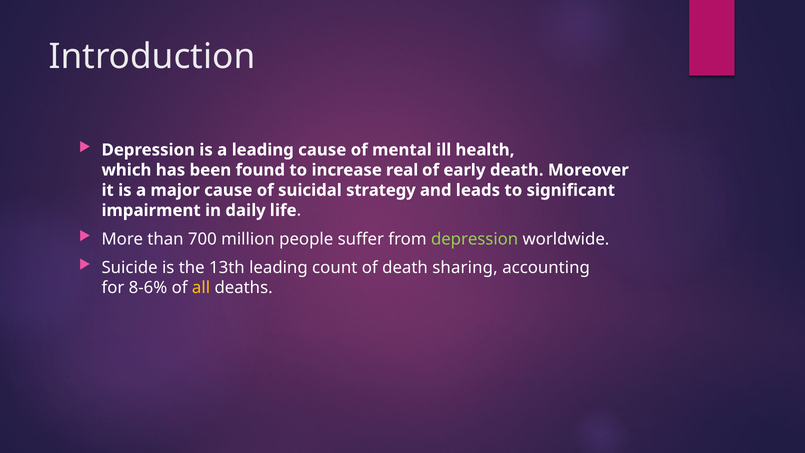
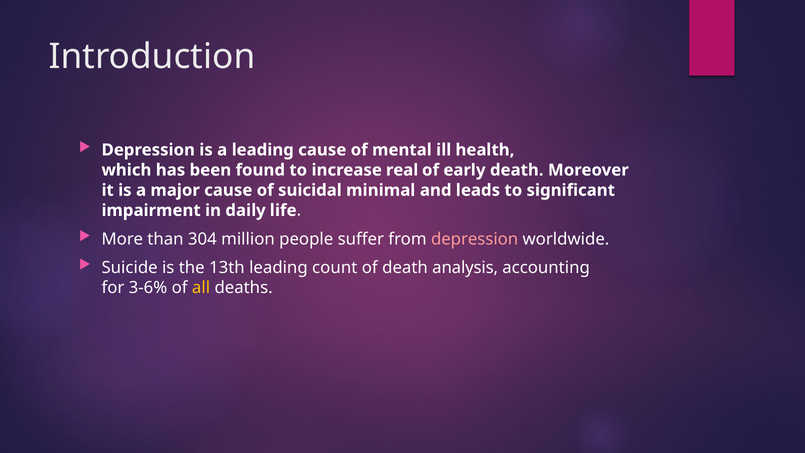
strategy: strategy -> minimal (381, 190)
700: 700 -> 304 (202, 239)
depression colour: light green -> pink (475, 239)
sharing: sharing -> analysis (465, 267)
8-6%: 8-6% -> 3-6% (148, 288)
